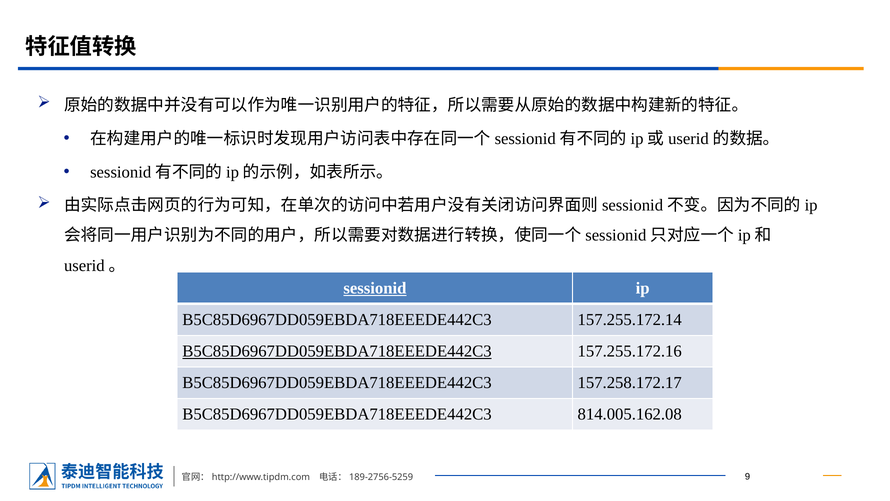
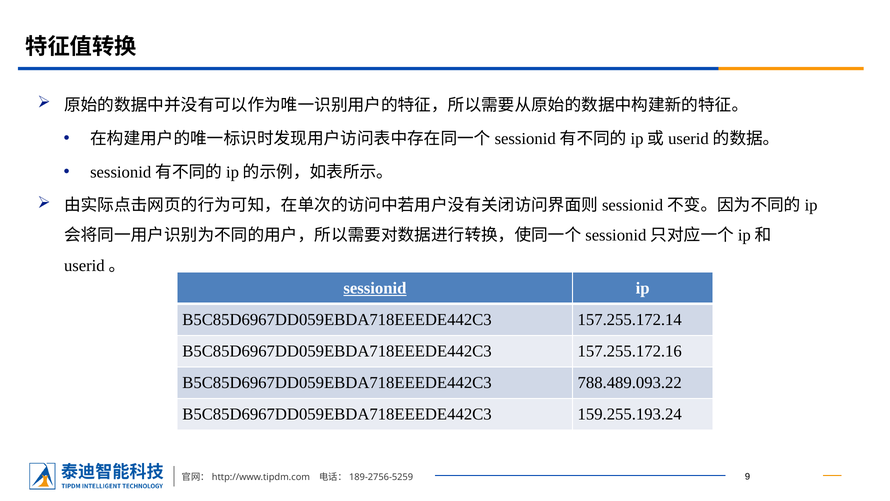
B5C85D6967DD059EBDA718EEEDE442C3 underline: present -> none (337, 351)
157.258.172.17: 157.258.172.17 -> 788.489.093.22 (630, 383)
814.005.162.08: 814.005.162.08 -> 159.255.193.24 (630, 414)
